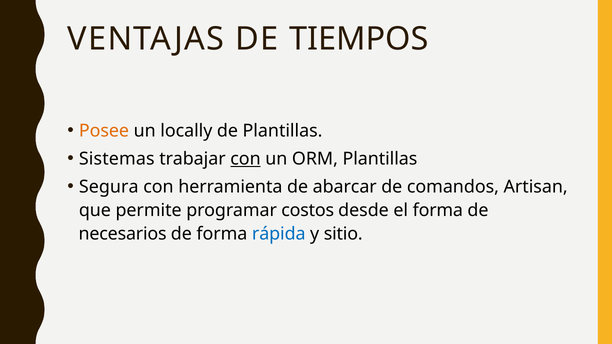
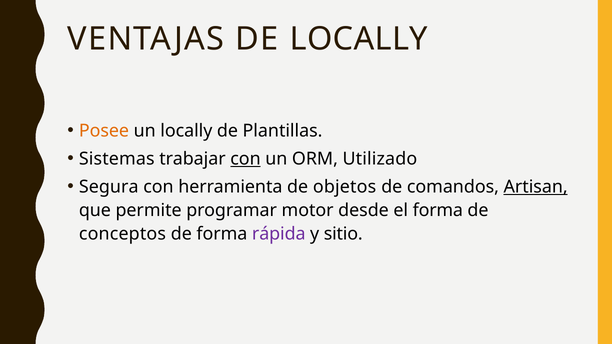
DE TIEMPOS: TIEMPOS -> LOCALLY (359, 39)
ORM Plantillas: Plantillas -> Utilizado (380, 159)
abarcar: abarcar -> objetos (345, 187)
Artisan underline: none -> present (536, 187)
costos: costos -> motor (308, 211)
necesarios: necesarios -> conceptos (122, 234)
rápida colour: blue -> purple (279, 234)
